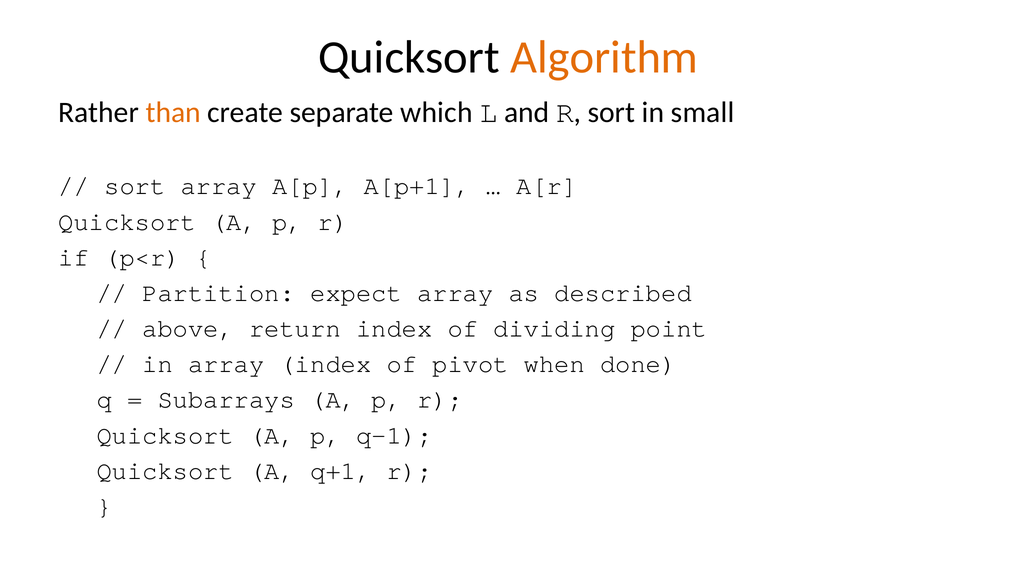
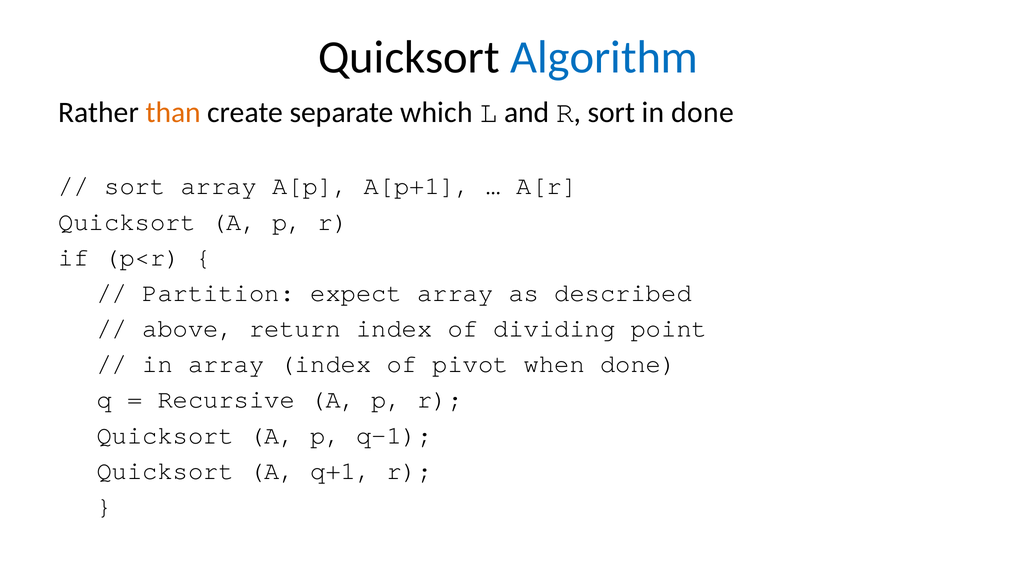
Algorithm colour: orange -> blue (604, 57)
in small: small -> done (703, 113)
Subarrays: Subarrays -> Recursive (226, 400)
